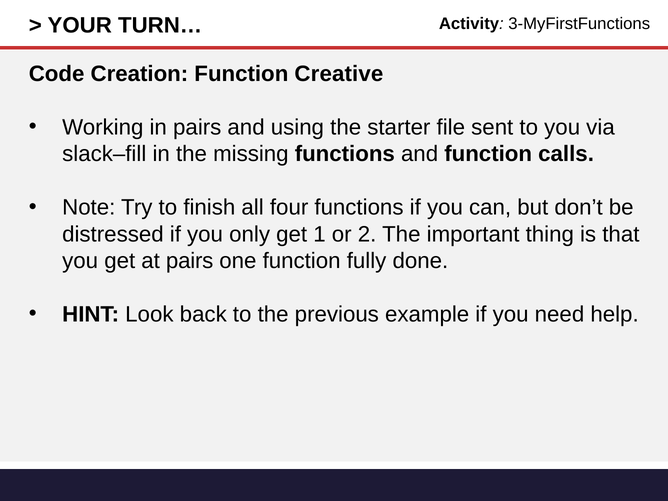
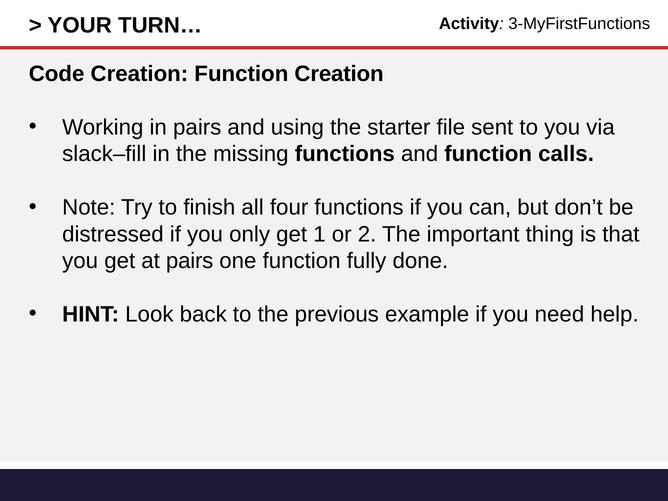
Function Creative: Creative -> Creation (339, 74)
